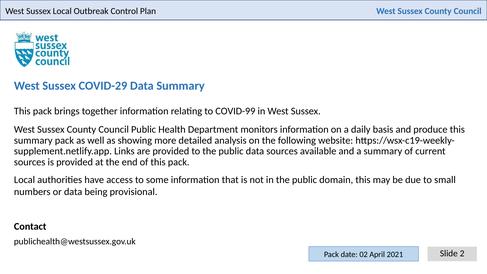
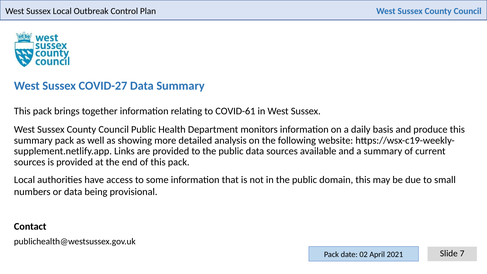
COVID-29: COVID-29 -> COVID-27 (103, 86)
COVID-99: COVID-99 -> COVID-61 (235, 111)
2: 2 -> 7 (462, 253)
